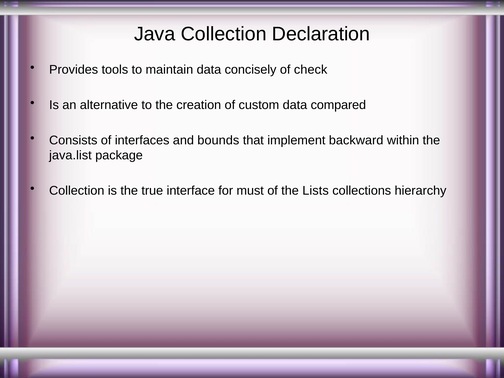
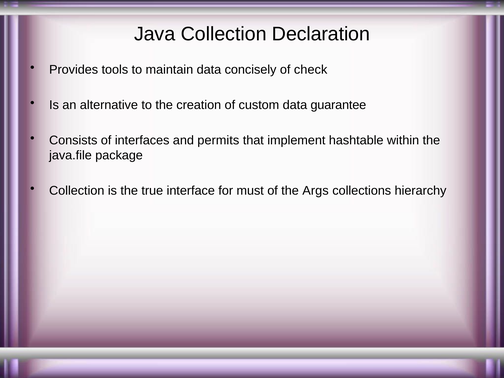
compared: compared -> guarantee (338, 105)
bounds: bounds -> permits (218, 140)
backward: backward -> hashtable (356, 140)
java.list: java.list -> java.file (70, 155)
Lists: Lists -> Args (316, 191)
